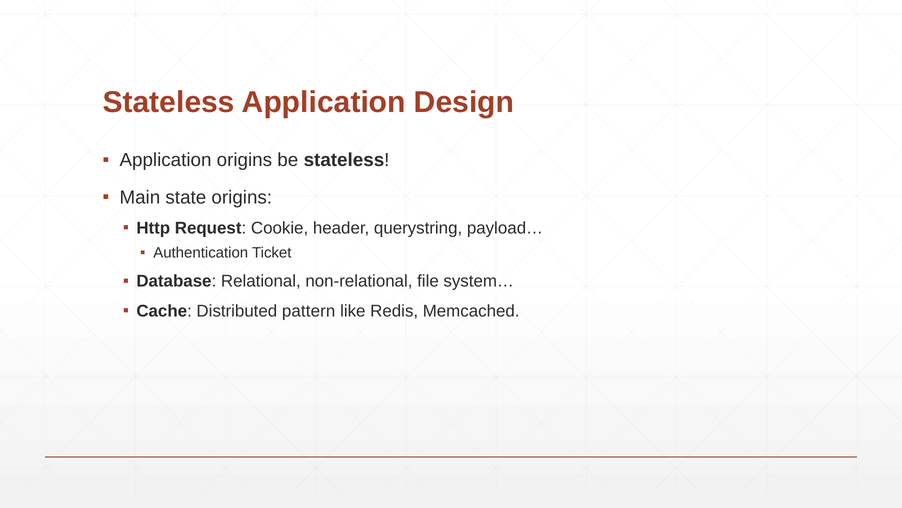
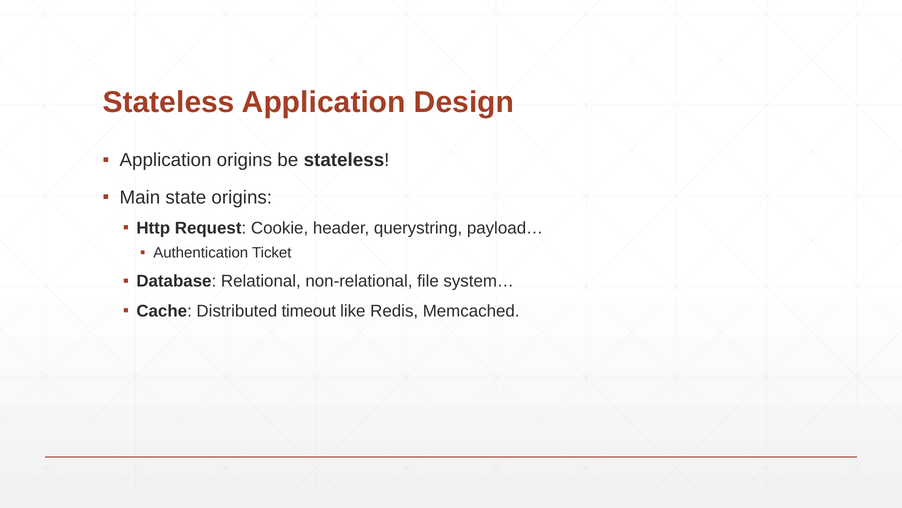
pattern: pattern -> timeout (309, 311)
